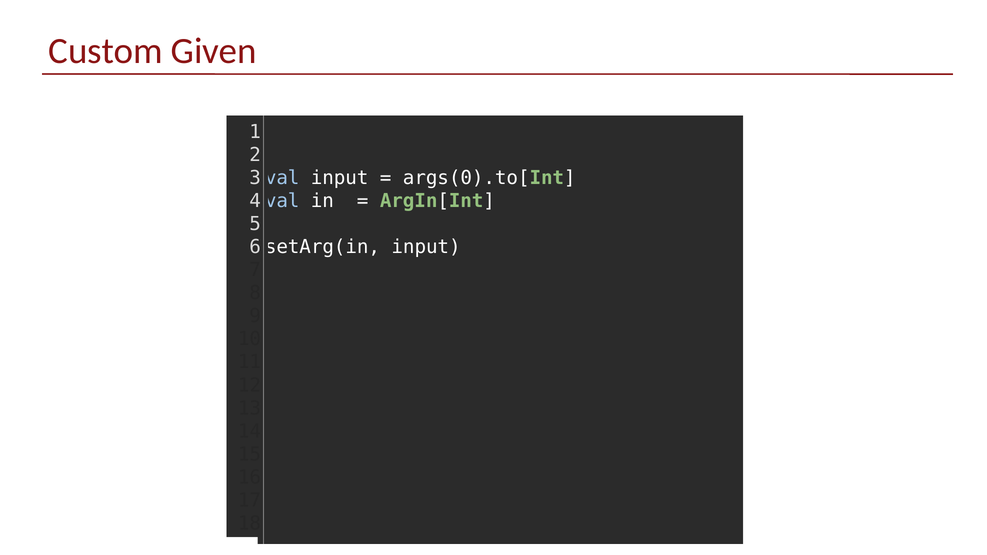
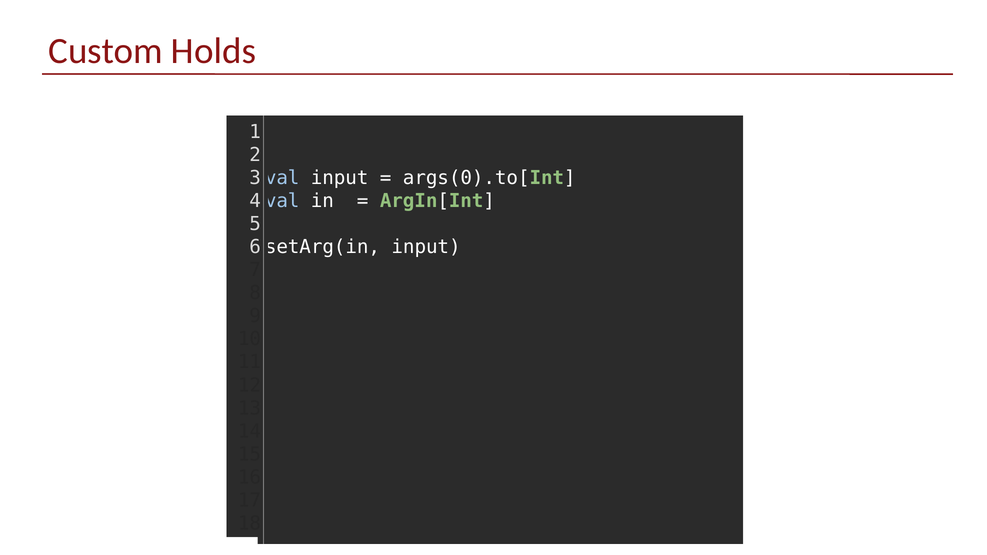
Given: Given -> Holds (214, 51)
